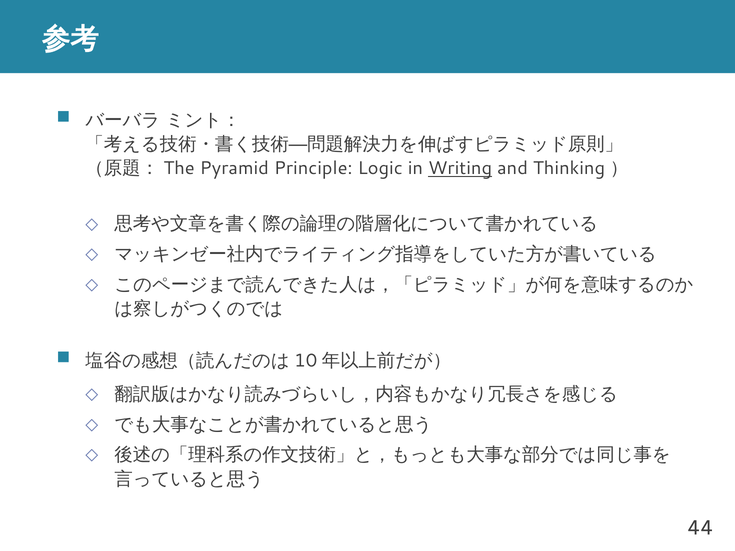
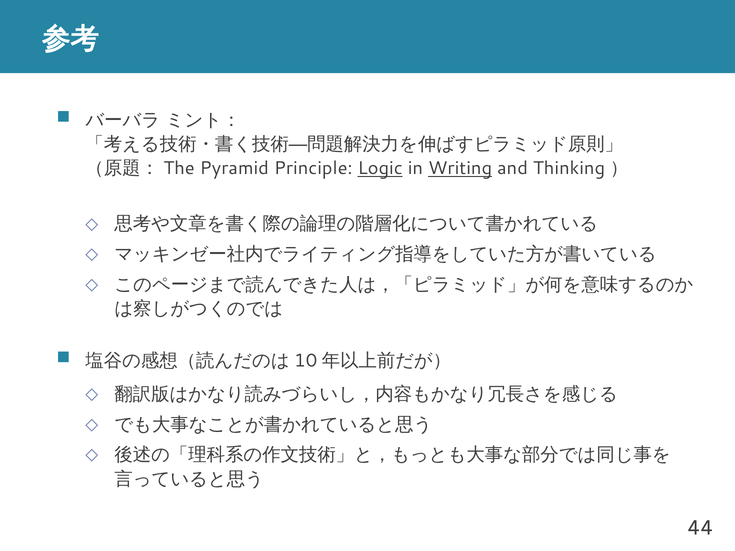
Logic underline: none -> present (380, 169)
